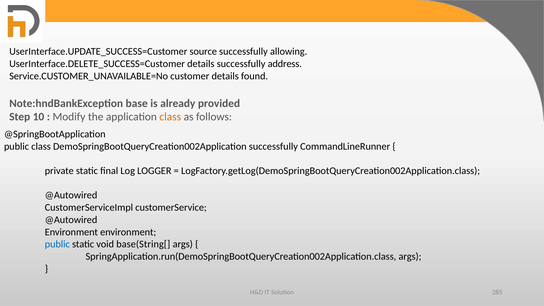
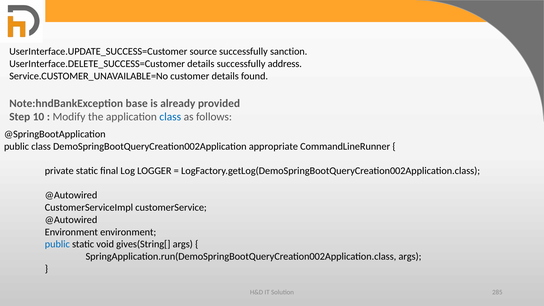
allowing: allowing -> sanction (289, 52)
class colour: orange -> blue (170, 117)
DemoSpringBootQueryCreation002Application successfully: successfully -> appropriate (273, 146)
base(String[: base(String[ -> gives(String[ (143, 244)
